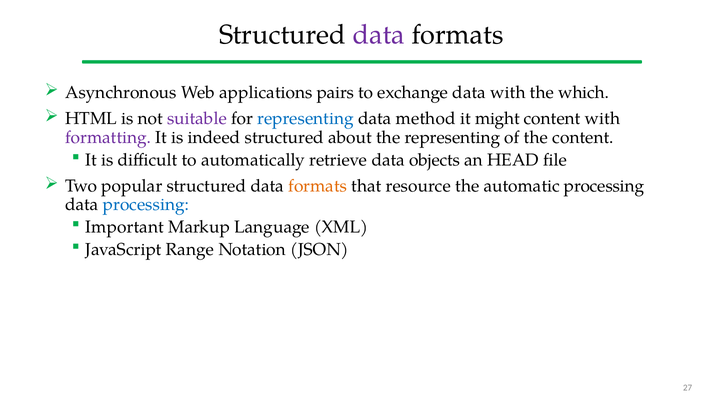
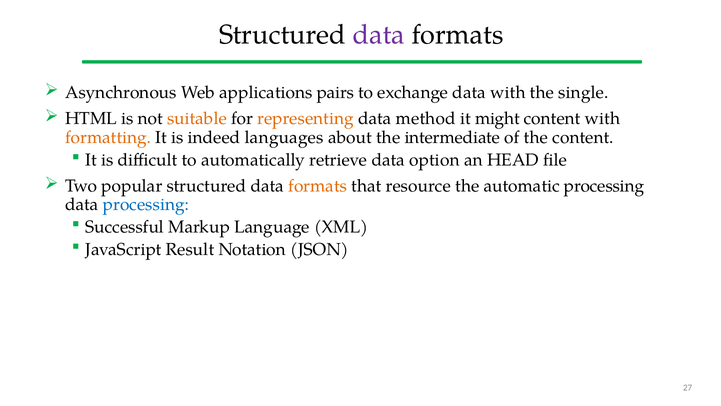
which: which -> single (583, 92)
suitable colour: purple -> orange (197, 119)
representing colour: blue -> orange (305, 119)
formatting colour: purple -> orange (108, 137)
indeed structured: structured -> languages (284, 137)
the representing: representing -> intermediate (452, 137)
objects: objects -> option (434, 160)
Important: Important -> Successful (125, 227)
Range: Range -> Result (190, 249)
